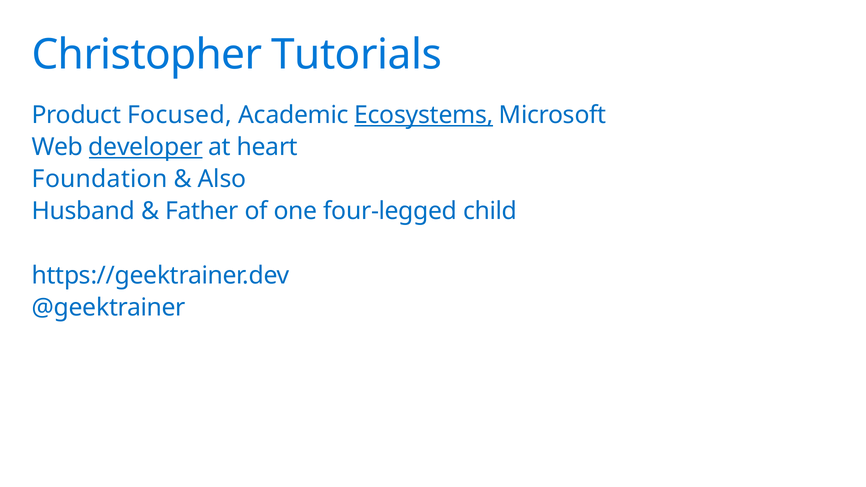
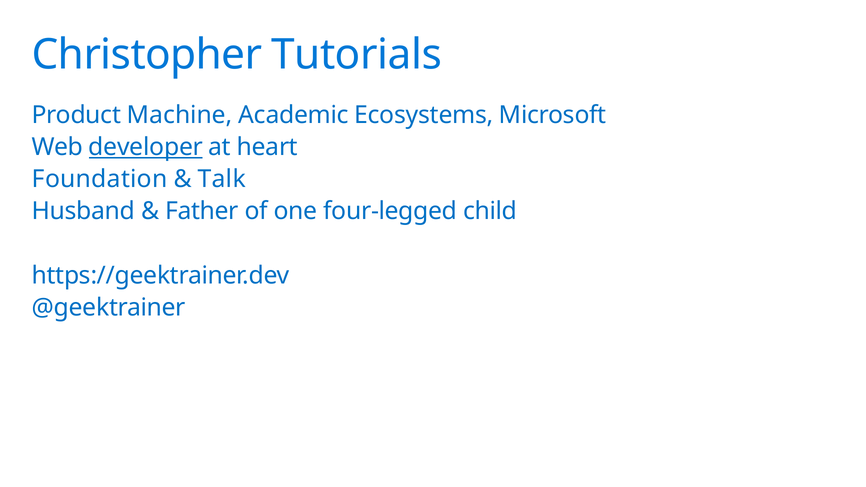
Focused: Focused -> Machine (180, 115)
Ecosystems underline: present -> none (424, 115)
Also: Also -> Talk (222, 179)
